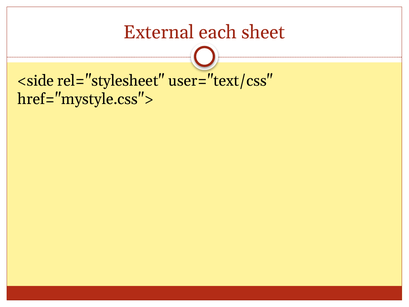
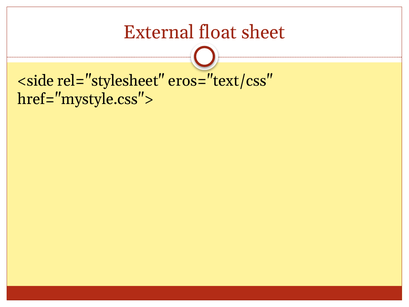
each: each -> float (218, 32)
user="text/css: user="text/css -> eros="text/css (221, 81)
